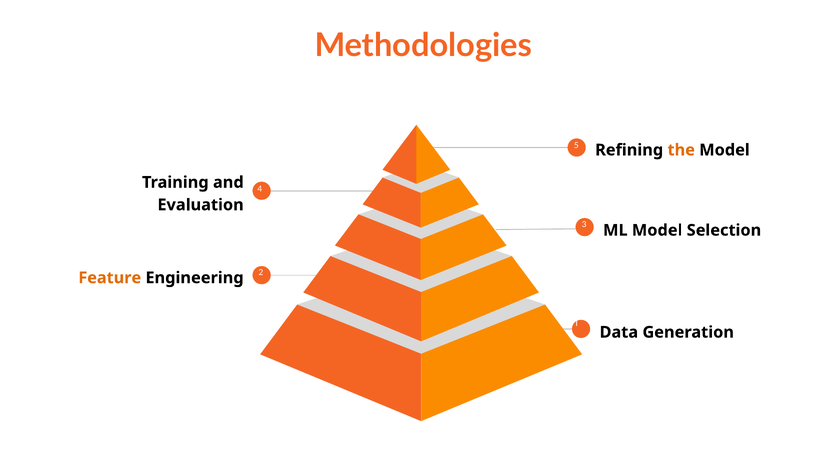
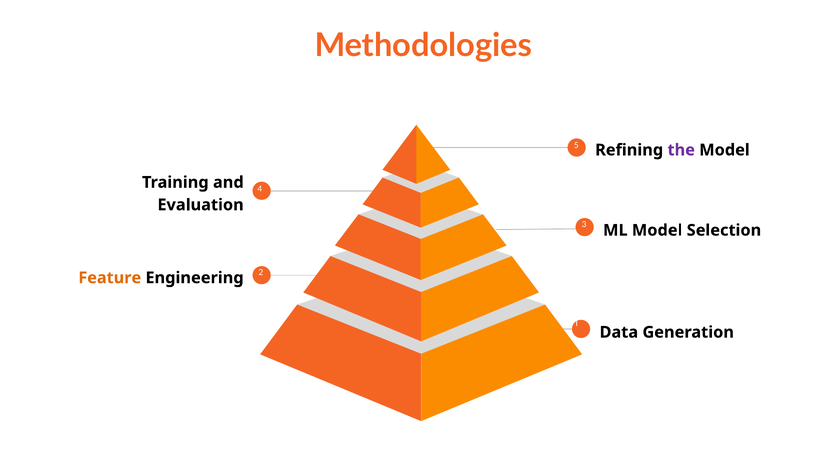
the colour: orange -> purple (681, 150)
